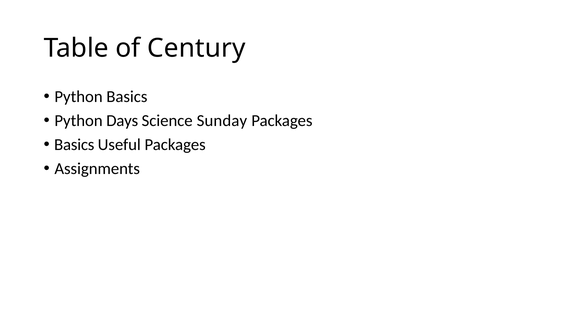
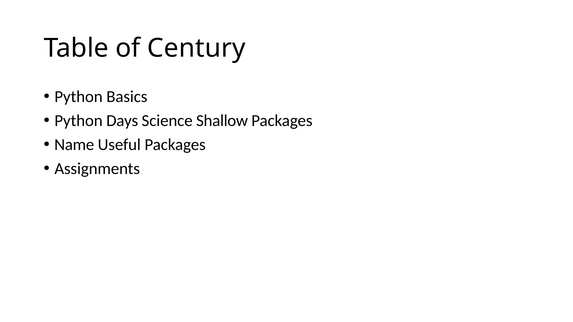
Sunday: Sunday -> Shallow (222, 121)
Basics: Basics -> Name (74, 145)
